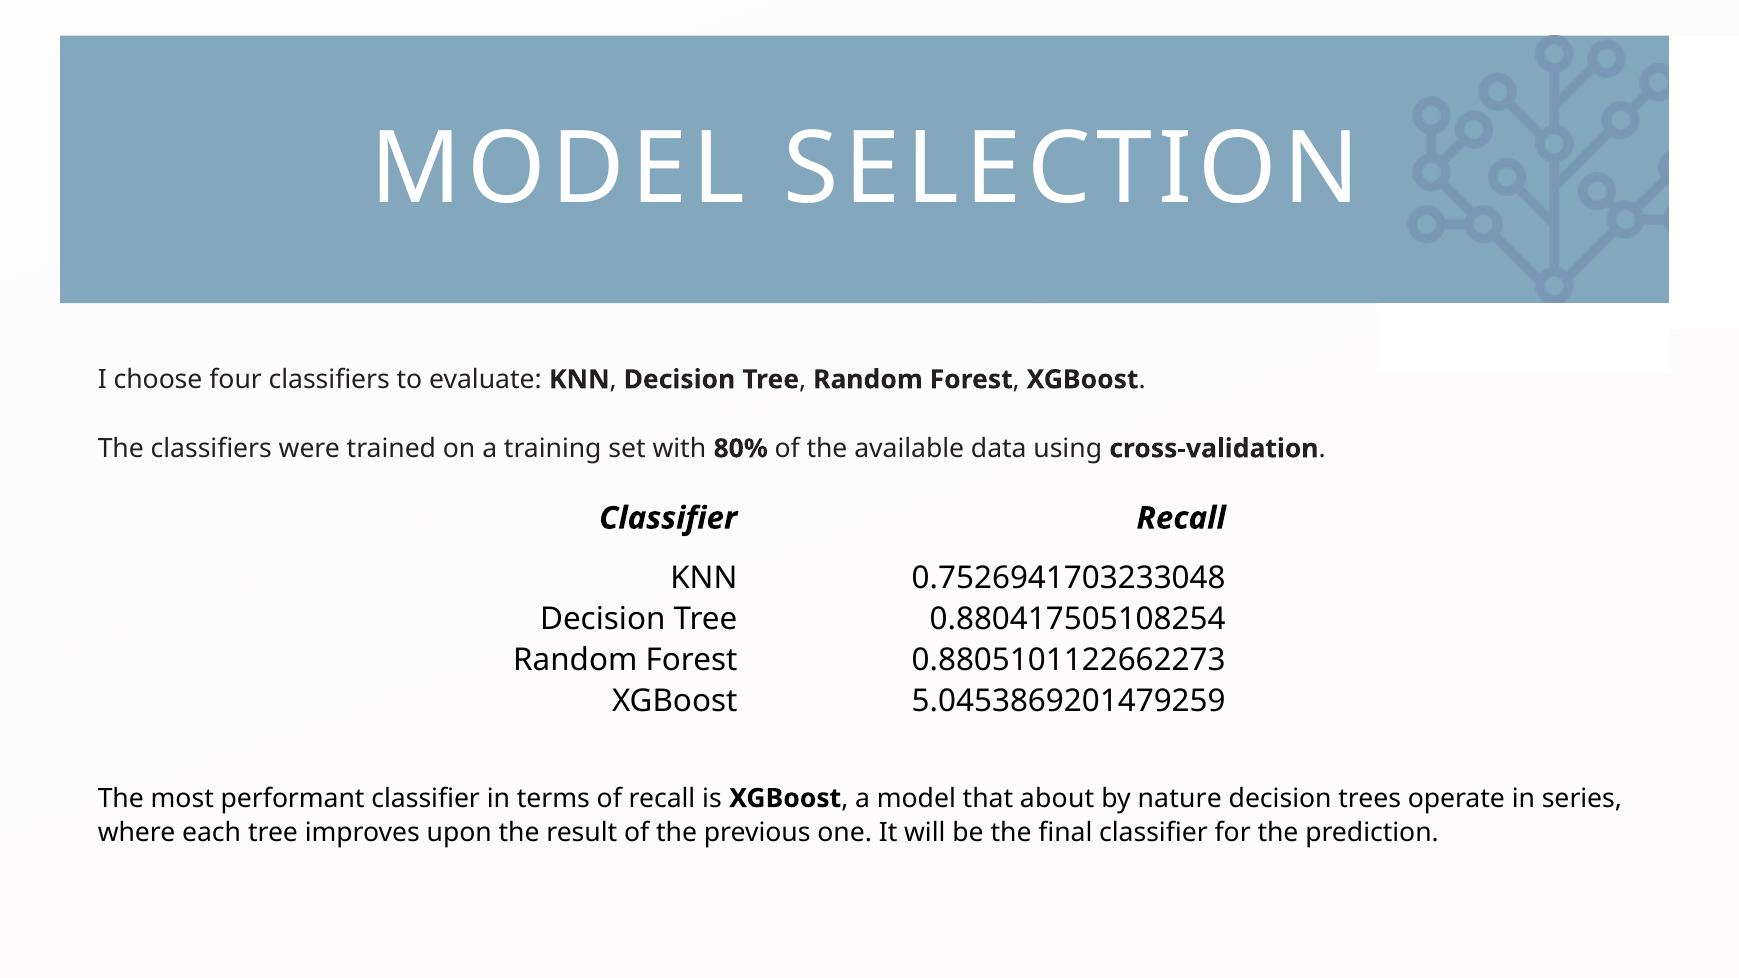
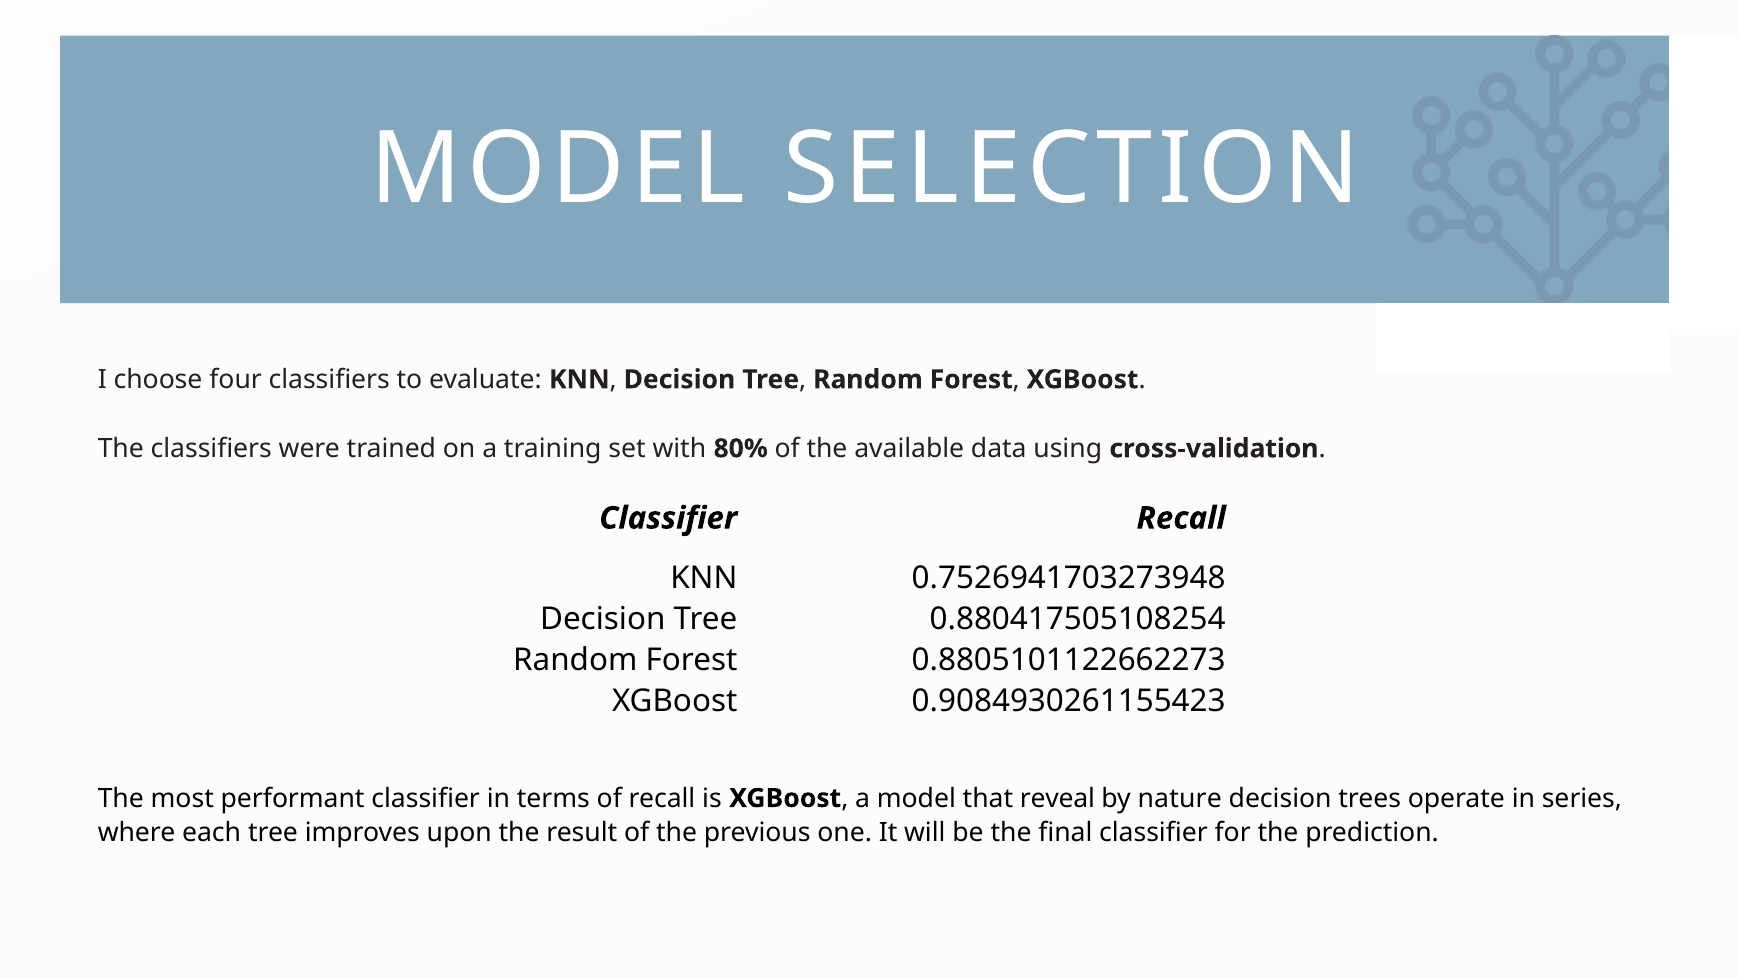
0.7526941703233048: 0.7526941703233048 -> 0.7526941703273948 (1069, 579)
5.0453869201479259: 5.0453869201479259 -> 0.9084930261155423 (1069, 701)
about: about -> reveal (1057, 798)
